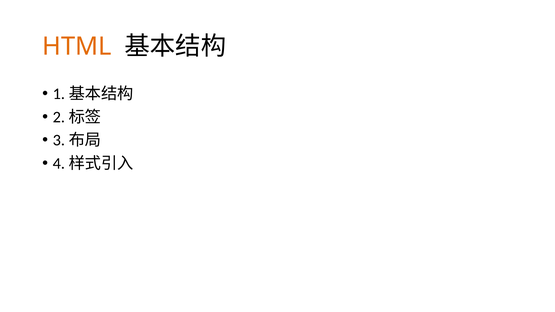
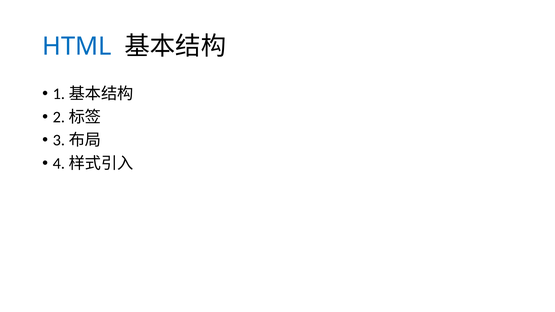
HTML colour: orange -> blue (77, 47)
